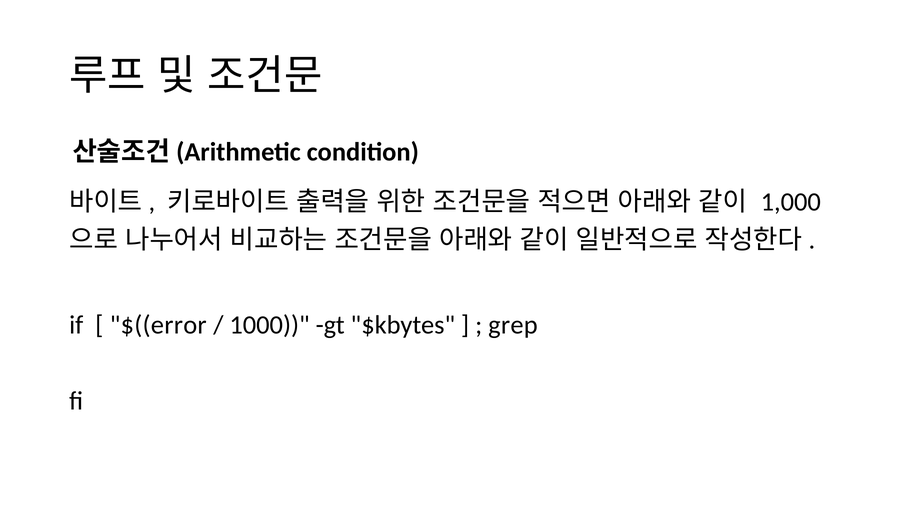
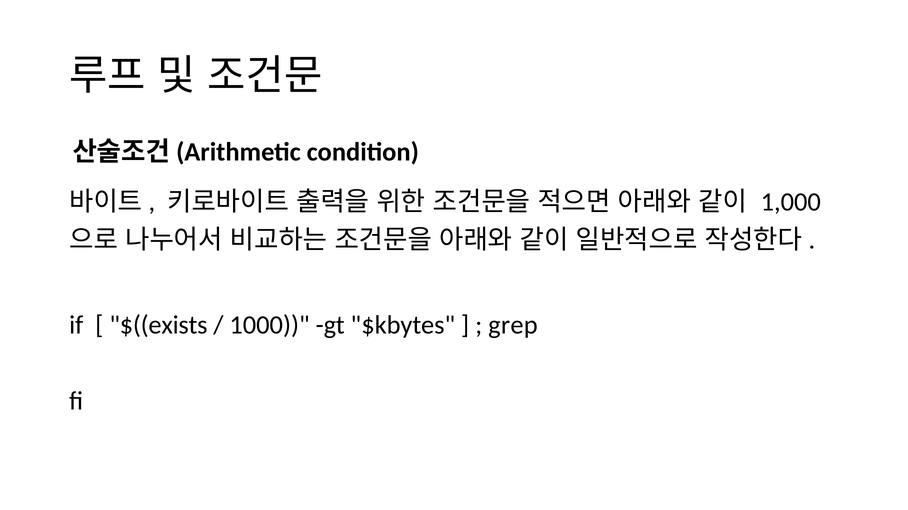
$((error: $((error -> $((exists (158, 326)
